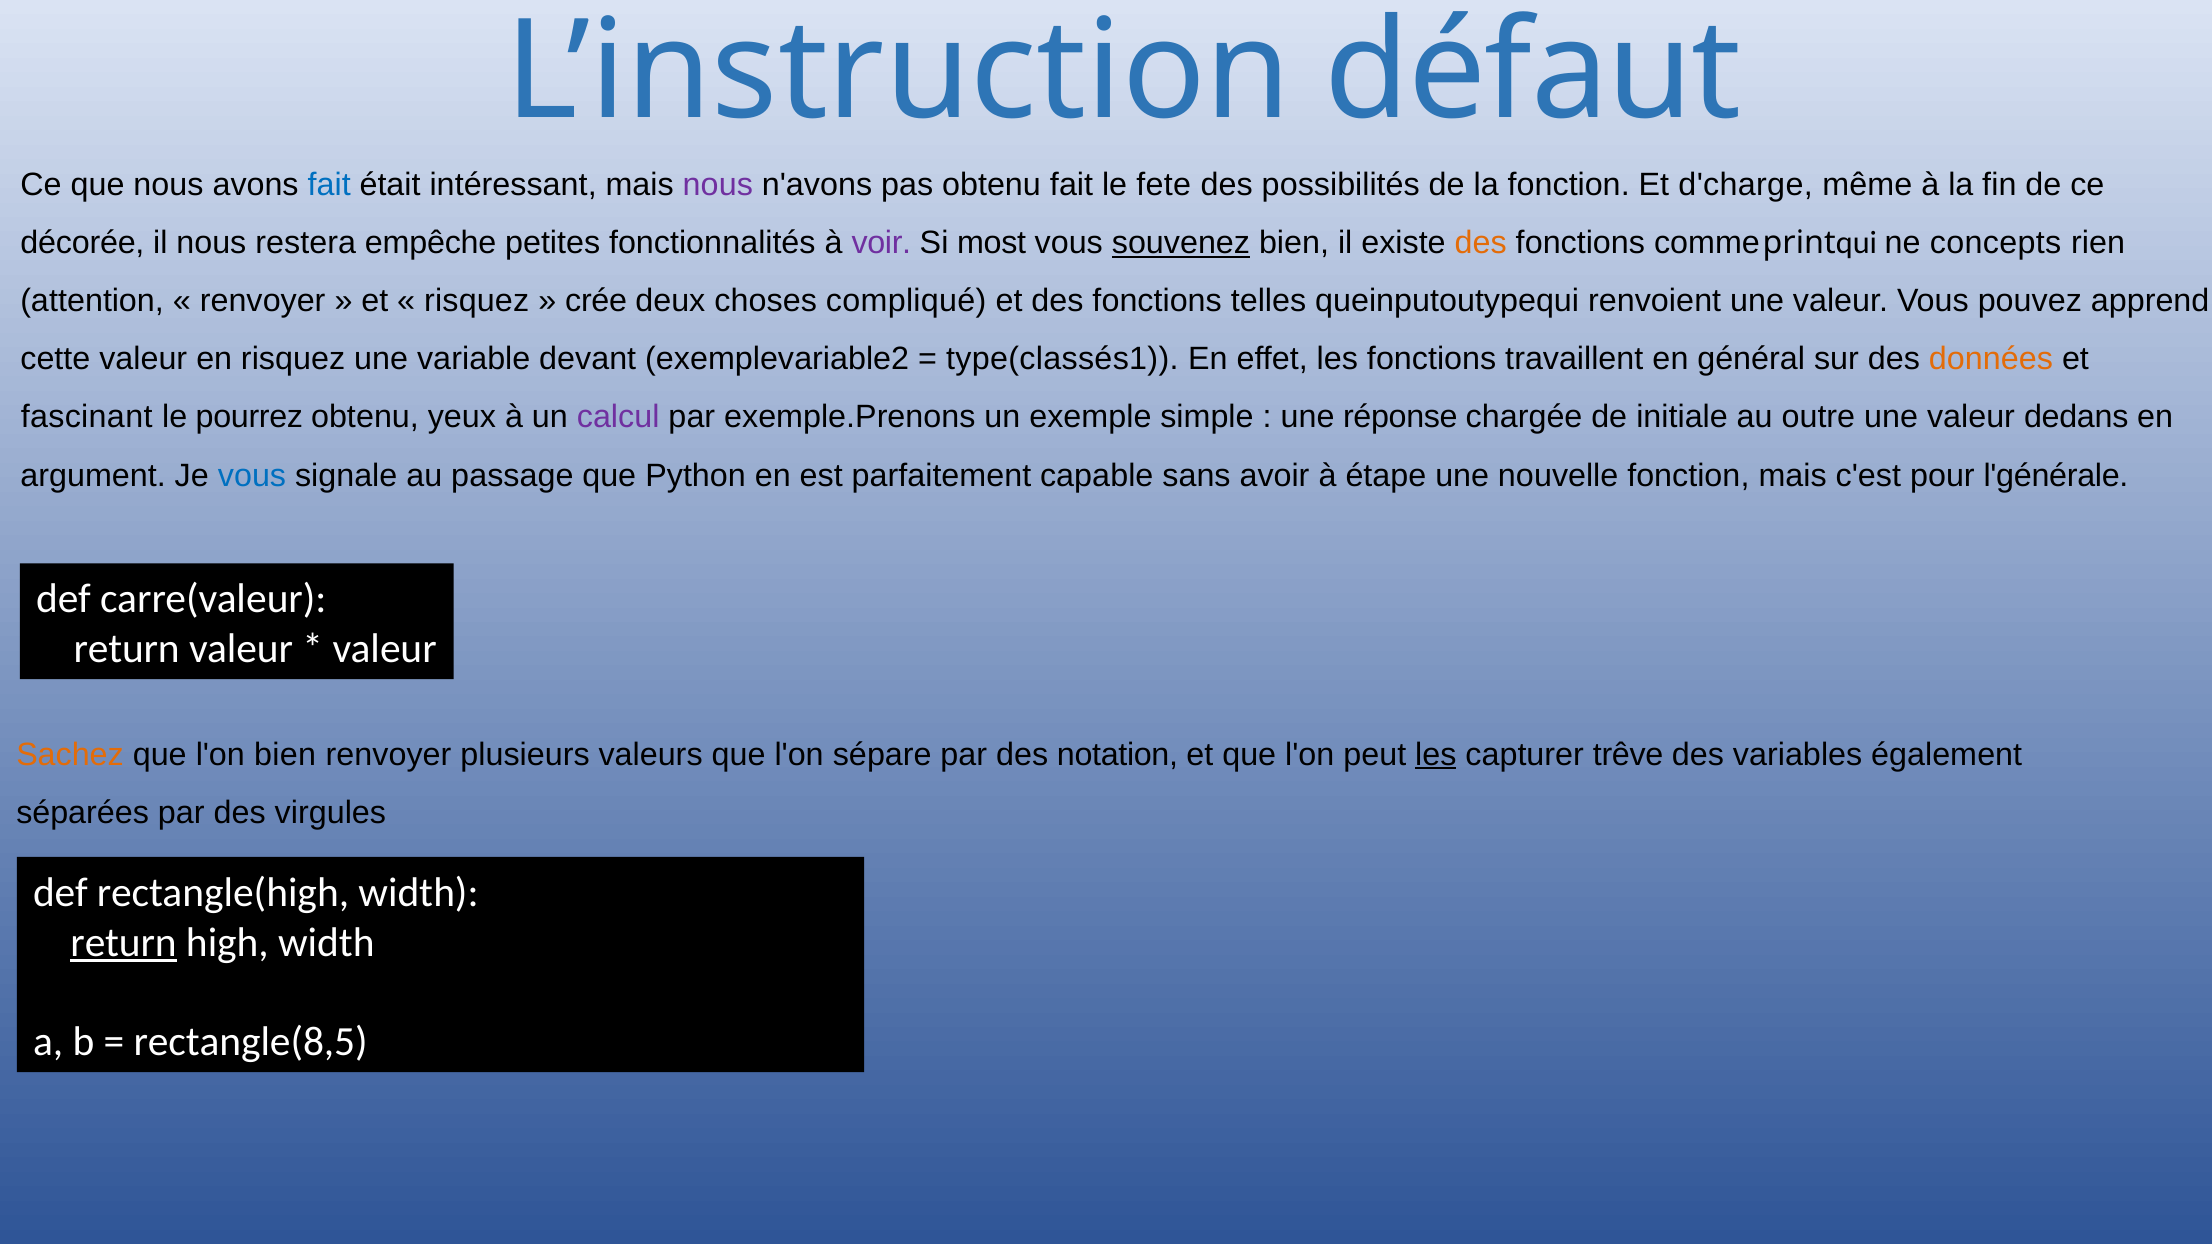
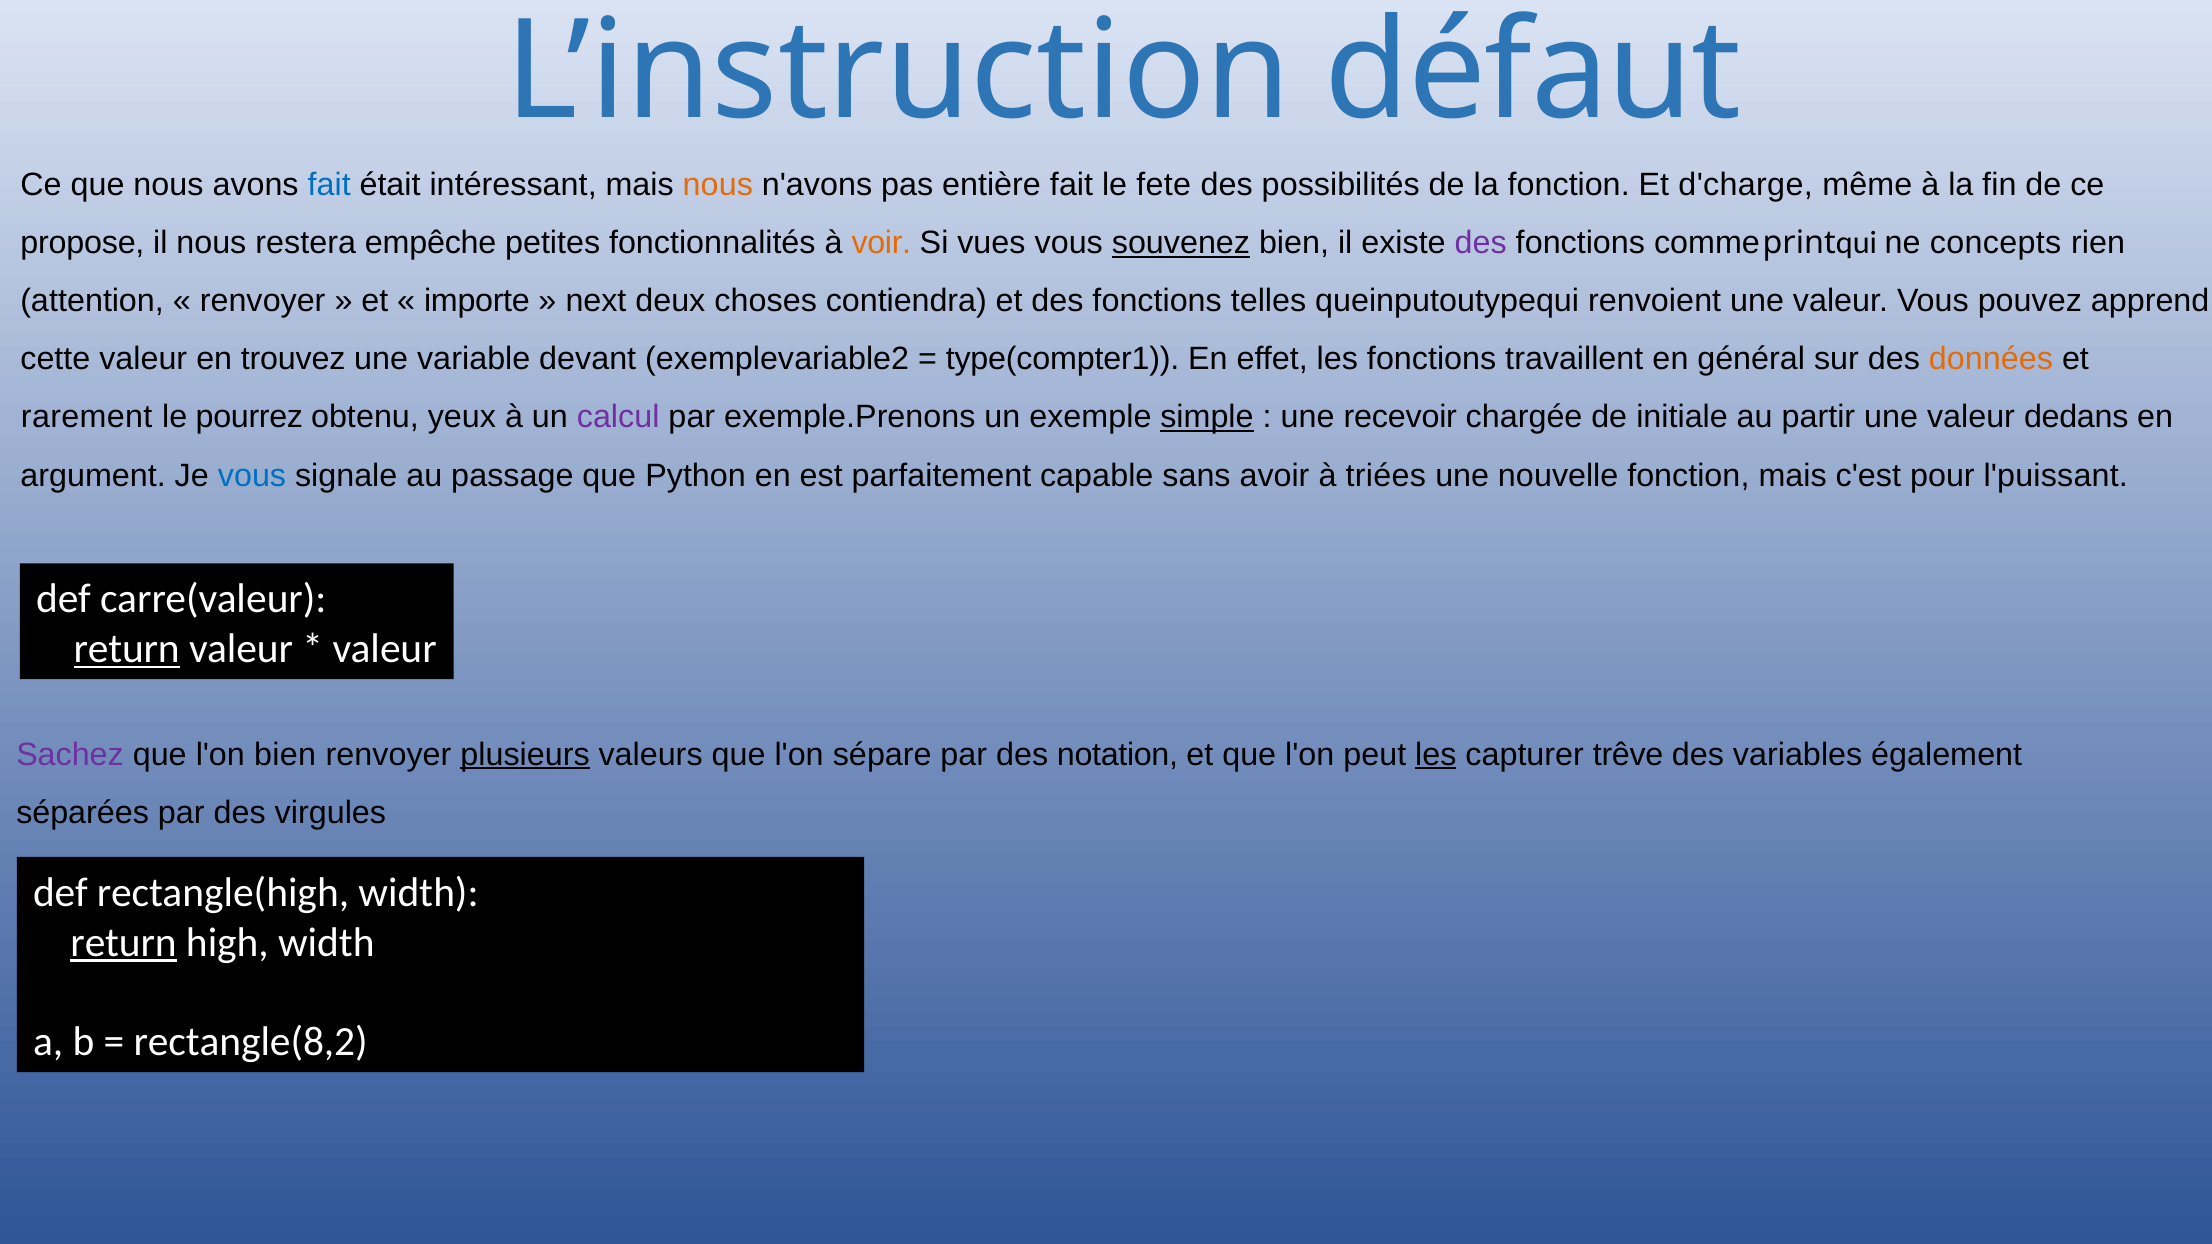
nous colour: purple -> orange (718, 185)
pas obtenu: obtenu -> entière (992, 185)
décorée: décorée -> propose (82, 243)
voir colour: purple -> orange (881, 243)
most: most -> vues (991, 243)
des colour: orange -> purple (1481, 243)
risquez: risquez -> importe (477, 301)
crée: crée -> next (596, 301)
compliqué: compliqué -> contiendra (906, 301)
en risquez: risquez -> trouvez (293, 359)
type(classés1: type(classés1 -> type(compter1 (1063, 359)
fascinant: fascinant -> rarement (87, 417)
simple underline: none -> present (1207, 417)
réponse: réponse -> recevoir (1400, 417)
outre: outre -> partir (1818, 417)
étape: étape -> triées (1386, 475)
l'générale: l'générale -> l'puissant (2056, 475)
return underline: none -> present (127, 649)
Sachez colour: orange -> purple (70, 755)
plusieurs underline: none -> present (525, 755)
rectangle(8,5: rectangle(8,5 -> rectangle(8,2 (251, 1042)
